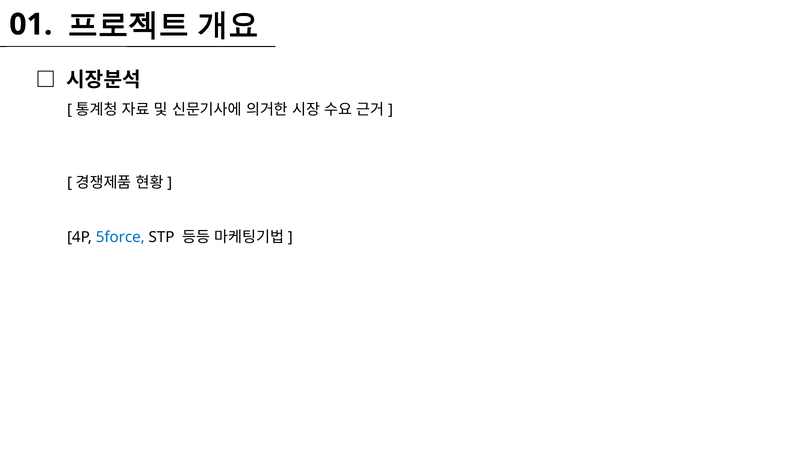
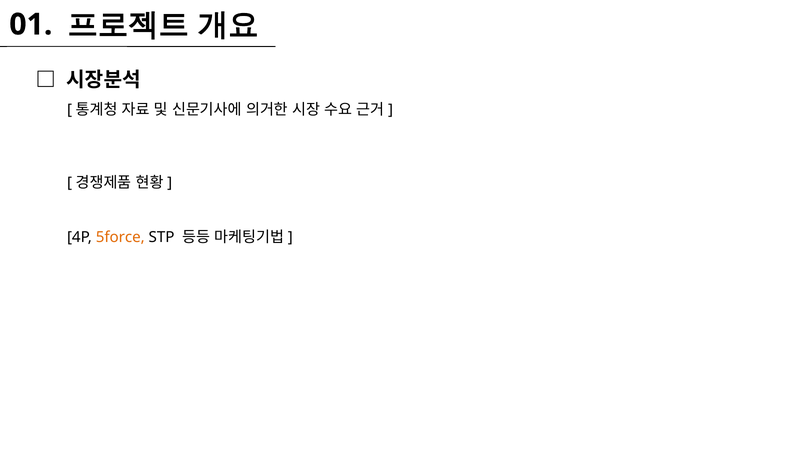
5force colour: blue -> orange (120, 237)
